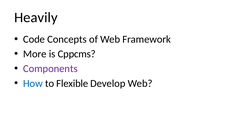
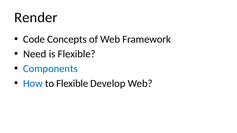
Heavily: Heavily -> Render (36, 17)
More: More -> Need (35, 54)
is Cppcms: Cppcms -> Flexible (77, 54)
Components colour: purple -> blue (50, 69)
